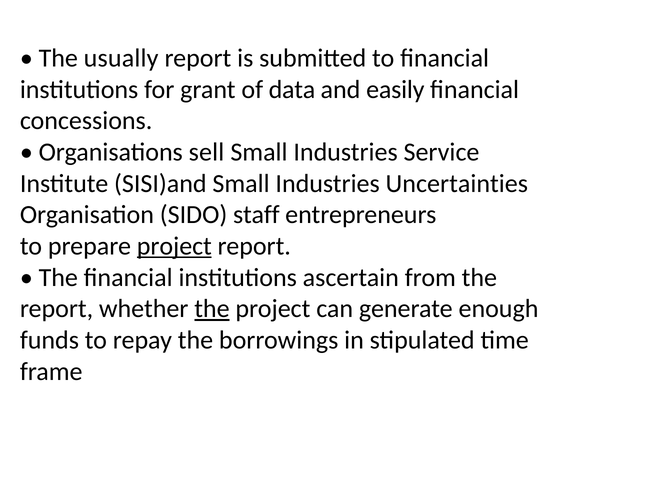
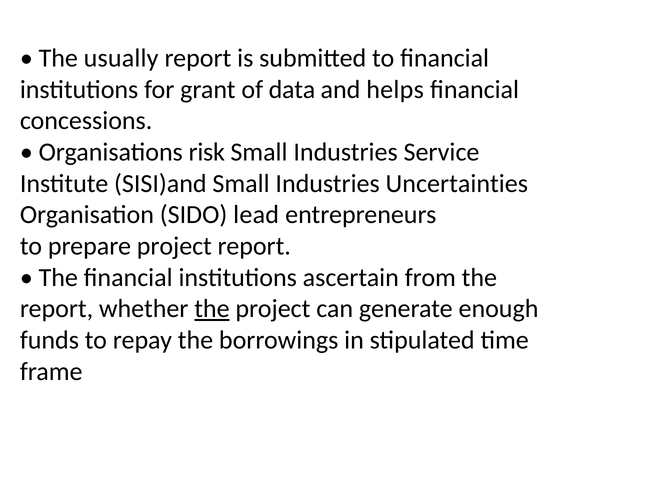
easily: easily -> helps (395, 89)
sell: sell -> risk (207, 152)
staff: staff -> lead (256, 215)
project underline: present -> none (174, 246)
